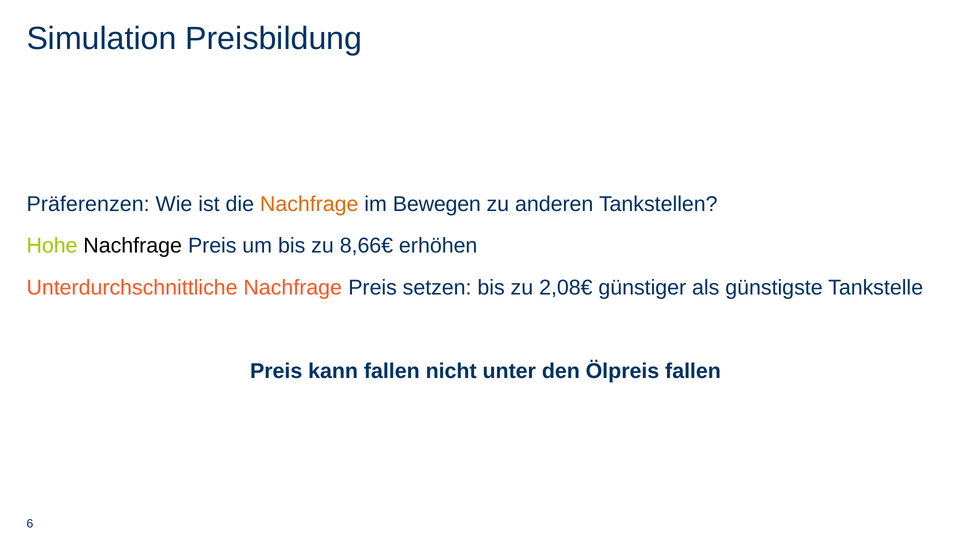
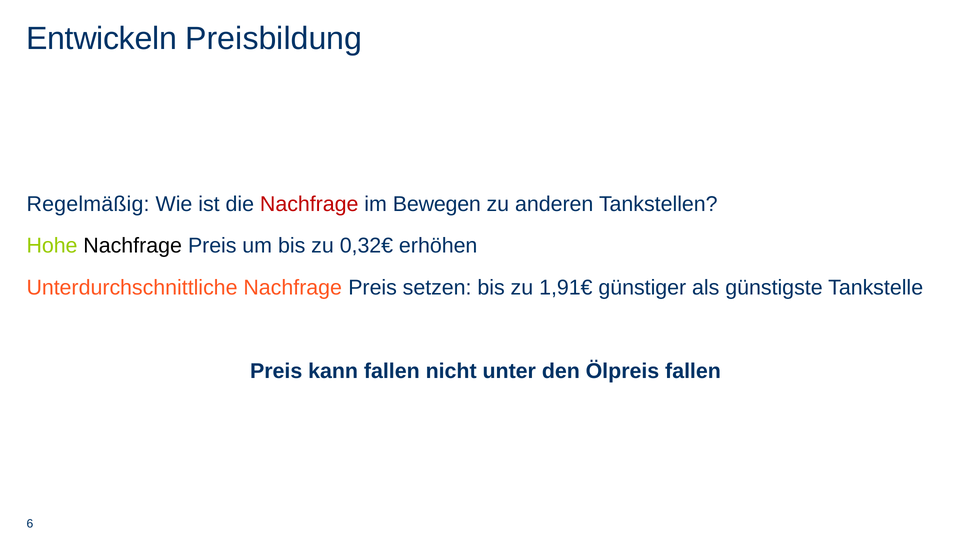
Simulation: Simulation -> Entwickeln (102, 39)
Präferenzen: Präferenzen -> Regelmäßig (88, 204)
Nachfrage colour: orange -> red (309, 204)
8,66€: 8,66€ -> 0,32€ (366, 246)
2,08€: 2,08€ -> 1,91€ (566, 288)
